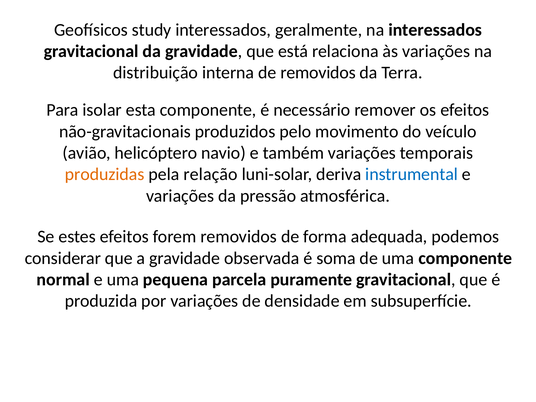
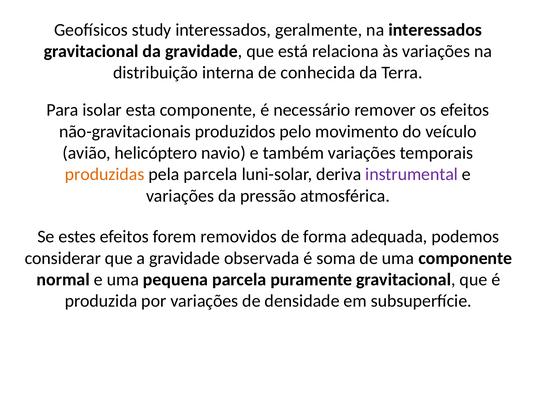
de removidos: removidos -> conhecida (318, 73)
pela relação: relação -> parcela (210, 174)
instrumental colour: blue -> purple (412, 174)
